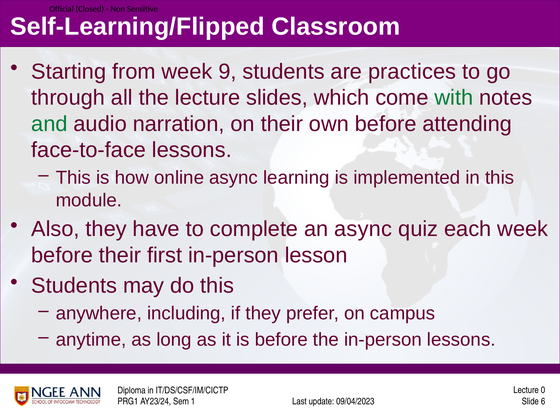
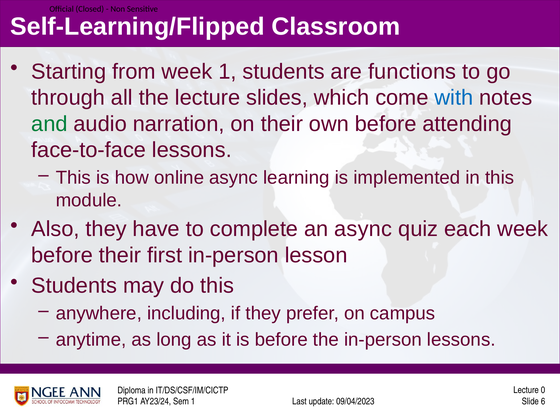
week 9: 9 -> 1 (227, 72)
practices: practices -> functions (412, 72)
with colour: green -> blue (454, 98)
